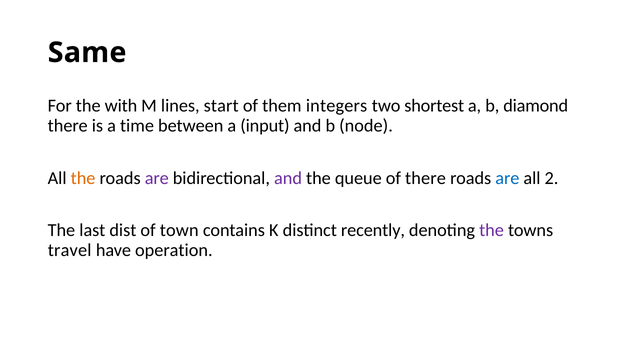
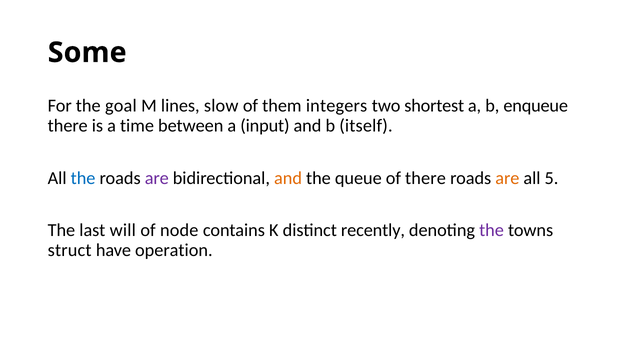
Same: Same -> Some (87, 53)
with: with -> goal (121, 106)
start: start -> slow (221, 106)
diamond: diamond -> enqueue (536, 106)
node: node -> itself (366, 126)
the colour: orange -> blue (83, 178)
and colour: purple -> orange (288, 178)
are colour: blue -> orange (507, 178)
2: 2 -> 5 (552, 178)
dist: dist -> will (123, 231)
town: town -> node (179, 231)
travel: travel -> struct (70, 250)
